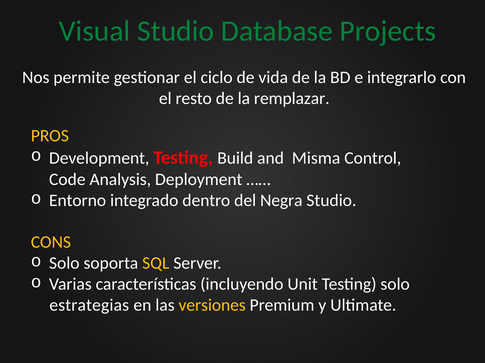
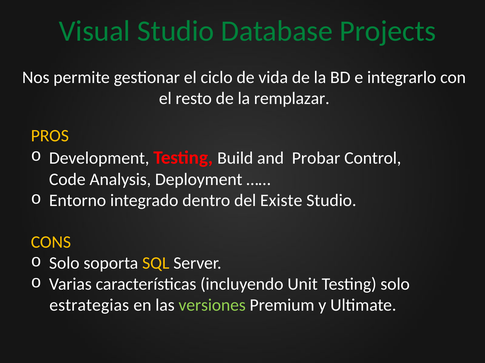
Misma: Misma -> Probar (316, 158)
Negra: Negra -> Existe (281, 201)
versiones colour: yellow -> light green (212, 306)
